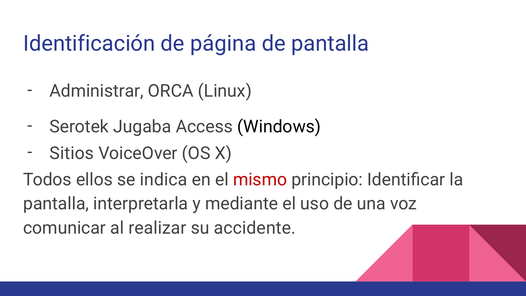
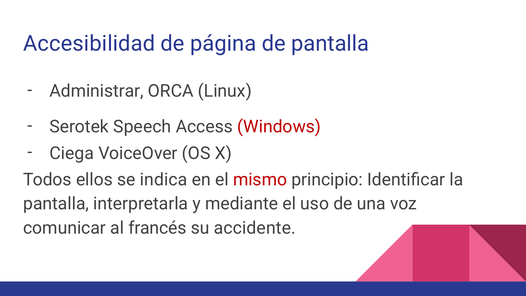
Identificación: Identificación -> Accesibilidad (89, 44)
Jugaba: Jugaba -> Speech (142, 127)
Windows colour: black -> red (279, 127)
Sitios: Sitios -> Ciega (72, 153)
realizar: realizar -> francés (157, 228)
